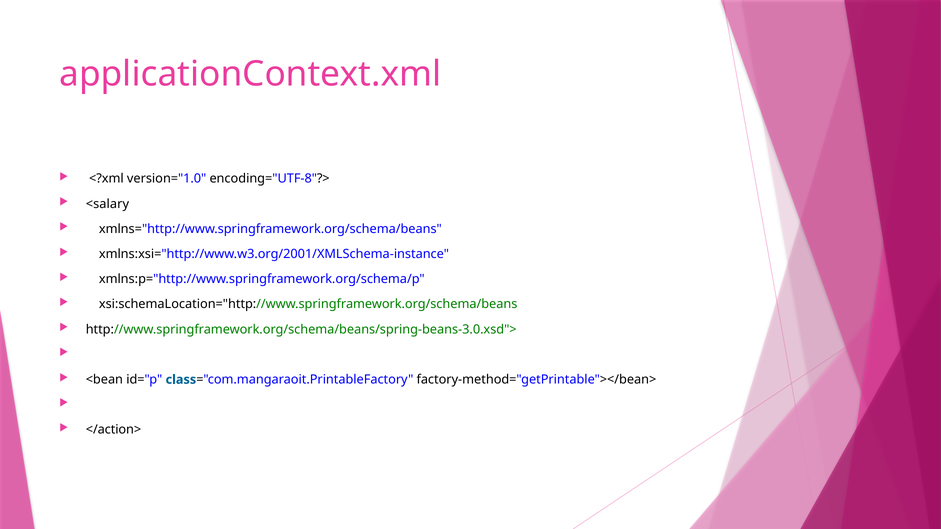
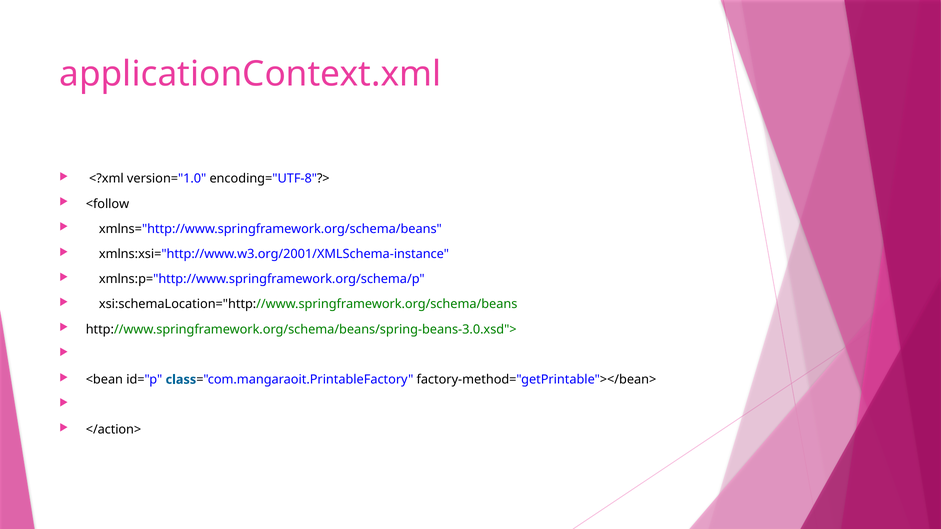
<salary: <salary -> <follow (107, 204)
